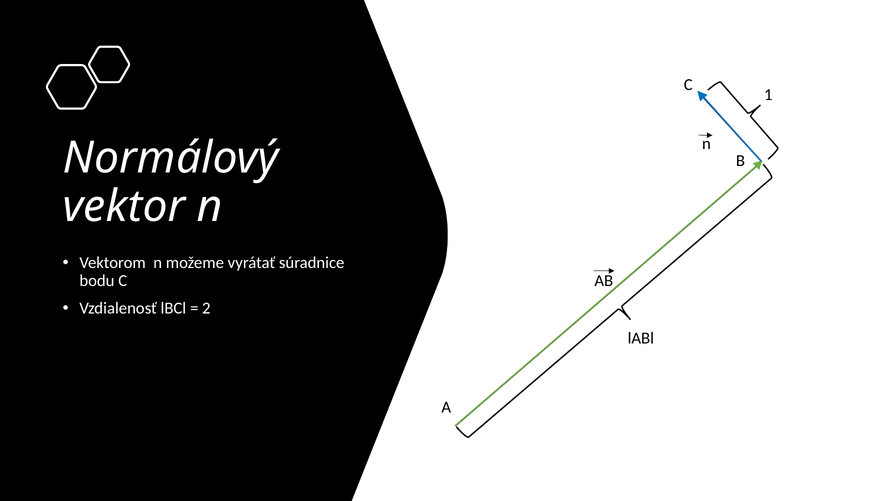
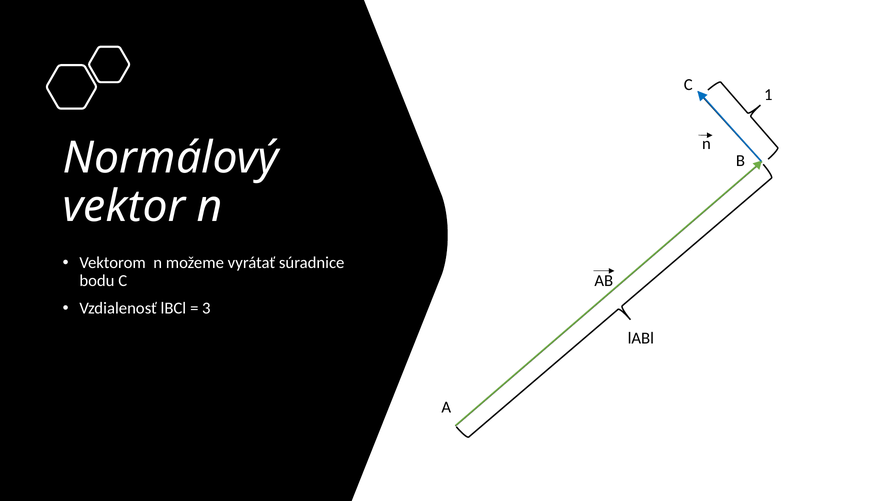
2: 2 -> 3 (206, 308)
